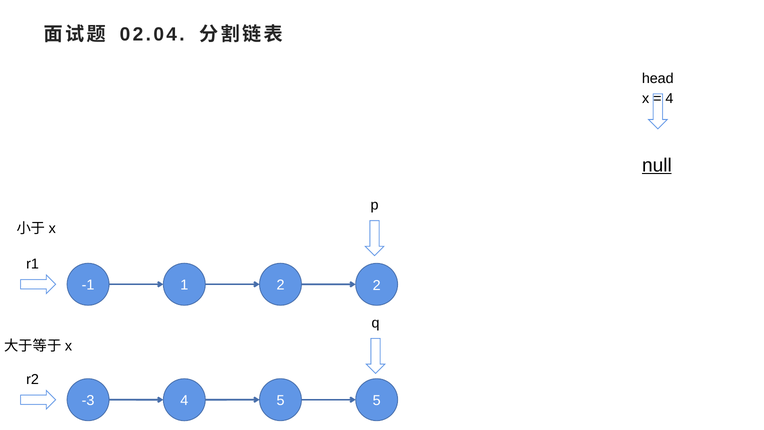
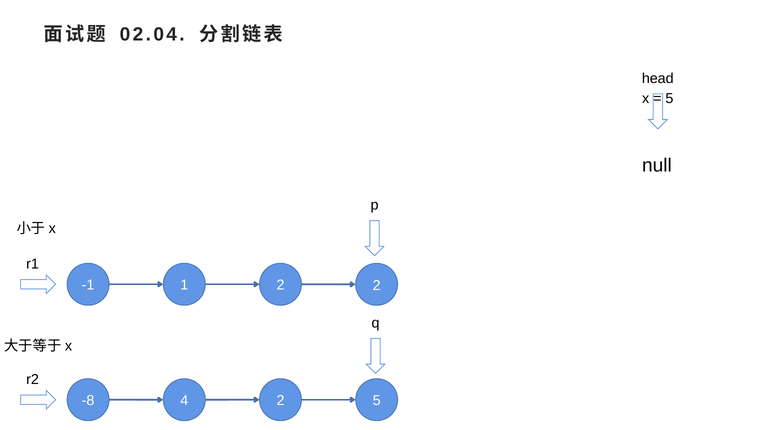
4: 4 -> 5 (669, 99)
null underline: present -> none (657, 165)
-3: -3 -> -8 (88, 400)
4 5: 5 -> 2 (280, 400)
